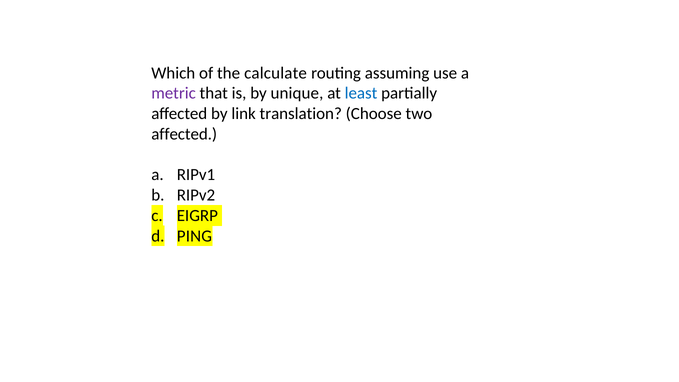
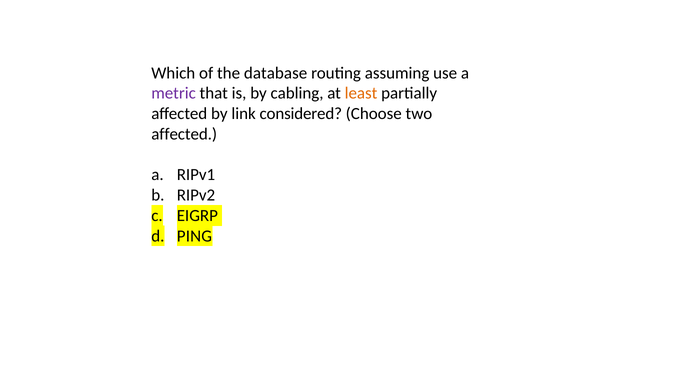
calculate: calculate -> database (276, 73)
unique: unique -> cabling (297, 93)
least colour: blue -> orange (361, 93)
translation: translation -> considered (301, 114)
